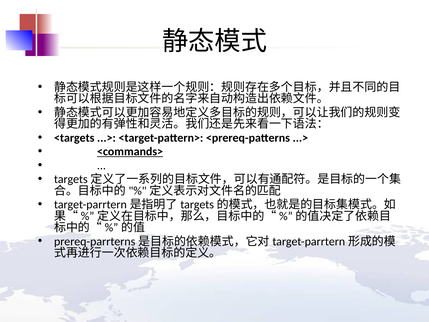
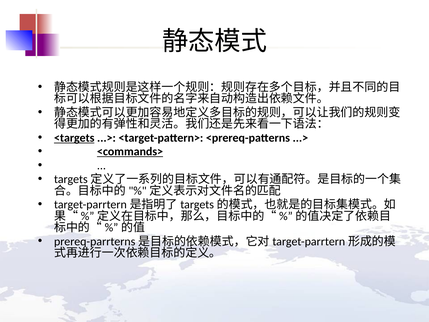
<targets underline: none -> present (74, 138)
